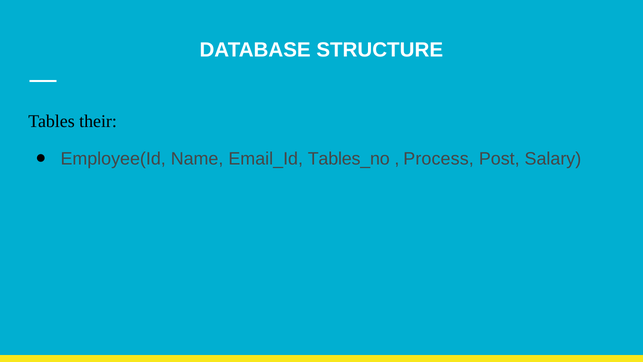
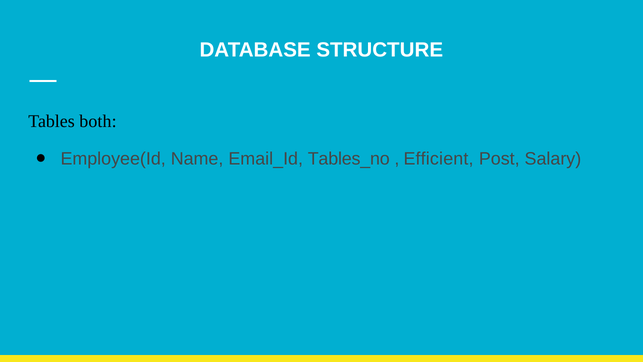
their: their -> both (98, 121)
Process: Process -> Efficient (439, 159)
